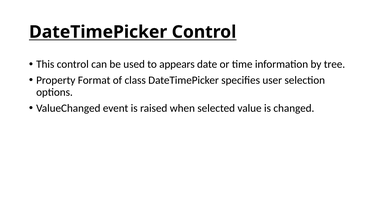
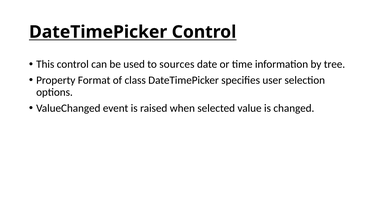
appears: appears -> sources (177, 64)
